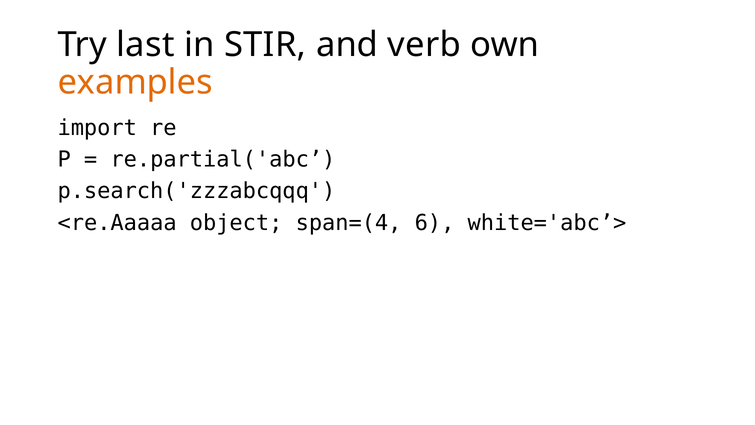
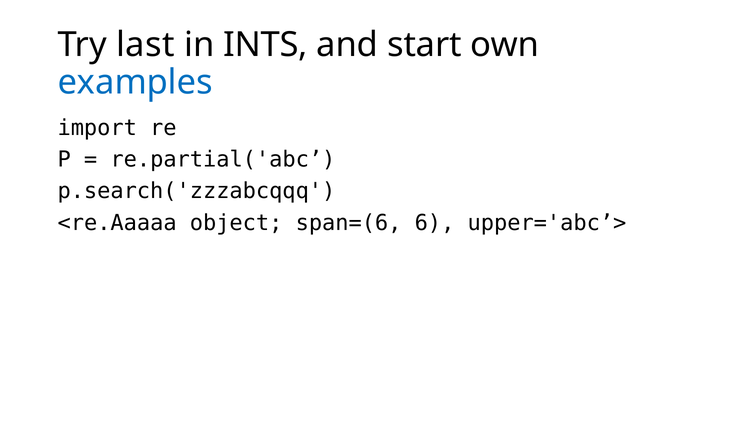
STIR: STIR -> INTS (265, 45)
verb: verb -> start (424, 45)
examples colour: orange -> blue (135, 82)
span=(4: span=(4 -> span=(6 (349, 223)
white='abc’>: white='abc’> -> upper='abc’> (547, 223)
